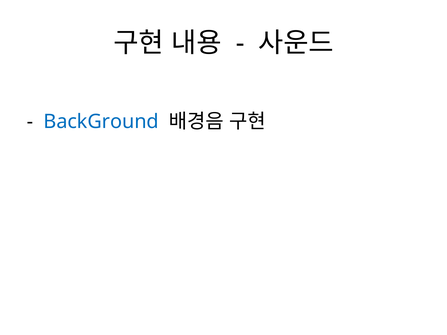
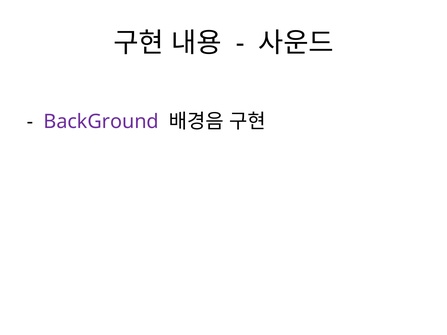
BackGround colour: blue -> purple (101, 122)
